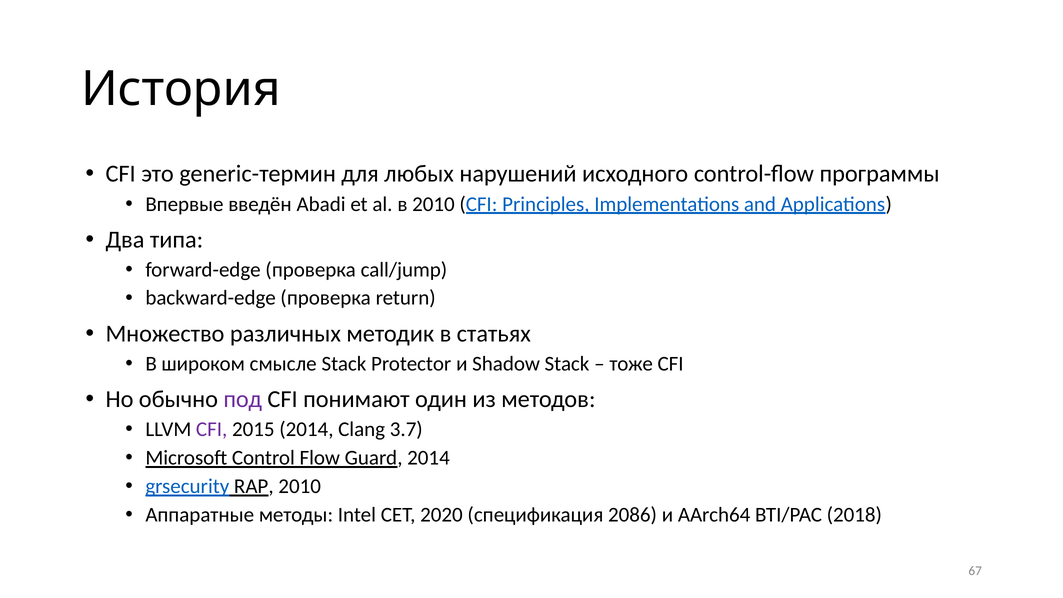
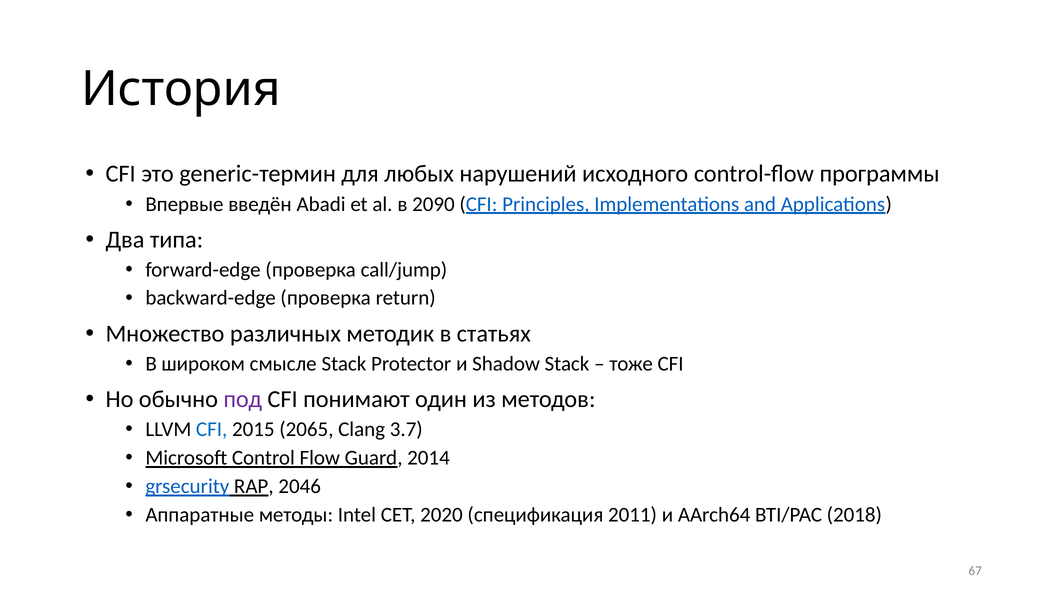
в 2010: 2010 -> 2090 (433, 204)
CFI colour: purple -> blue (212, 429)
2015 2014: 2014 -> 2065 (306, 429)
RAP 2010: 2010 -> 2046 (300, 486)
2086: 2086 -> 2011 (632, 515)
